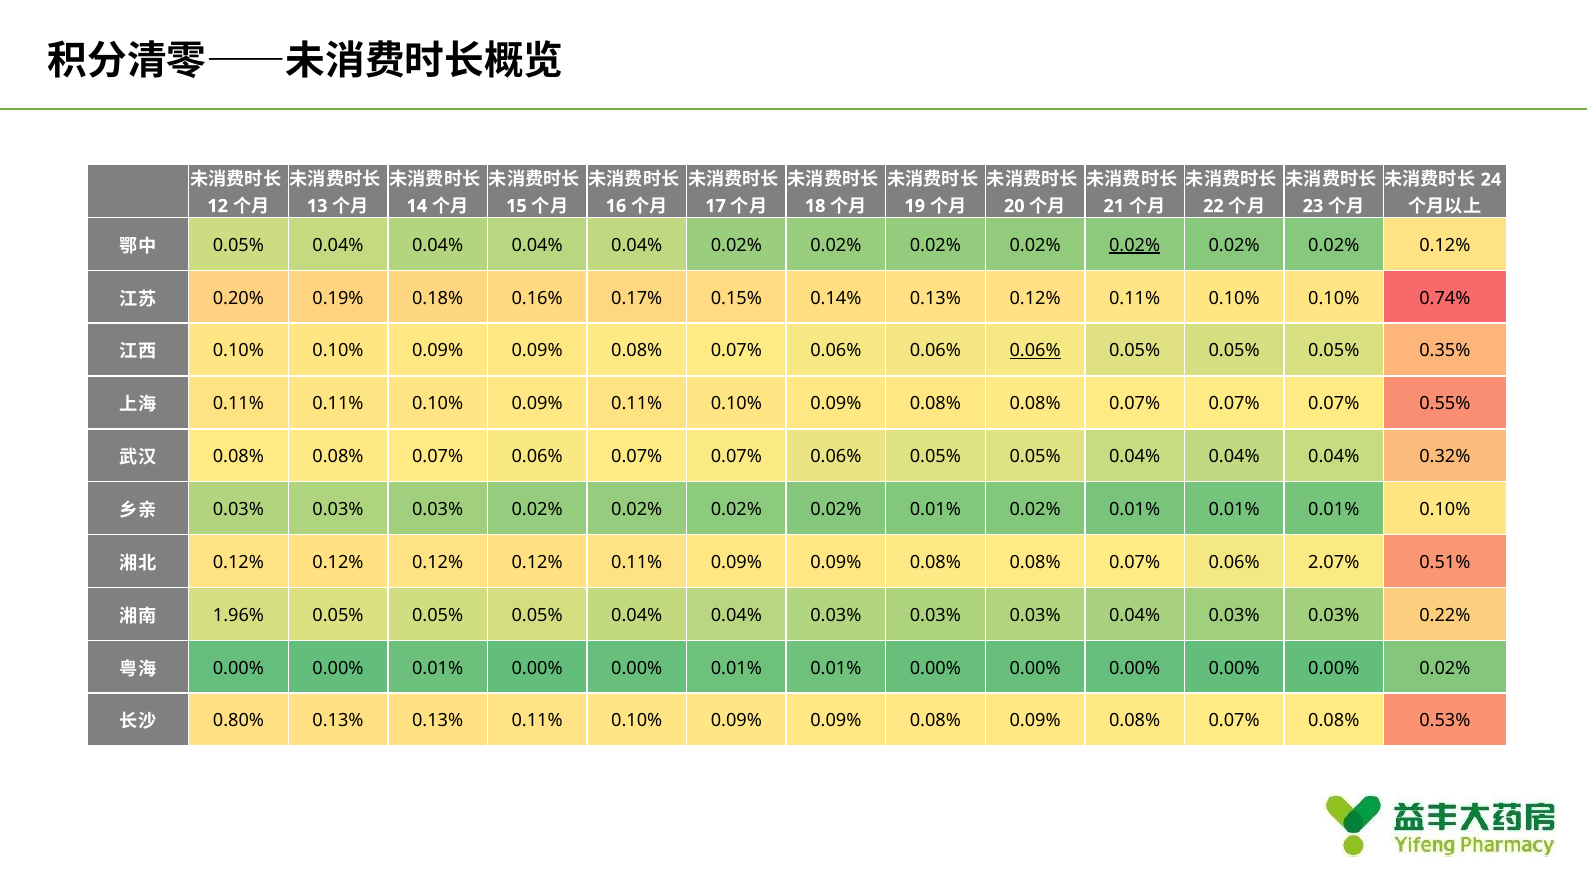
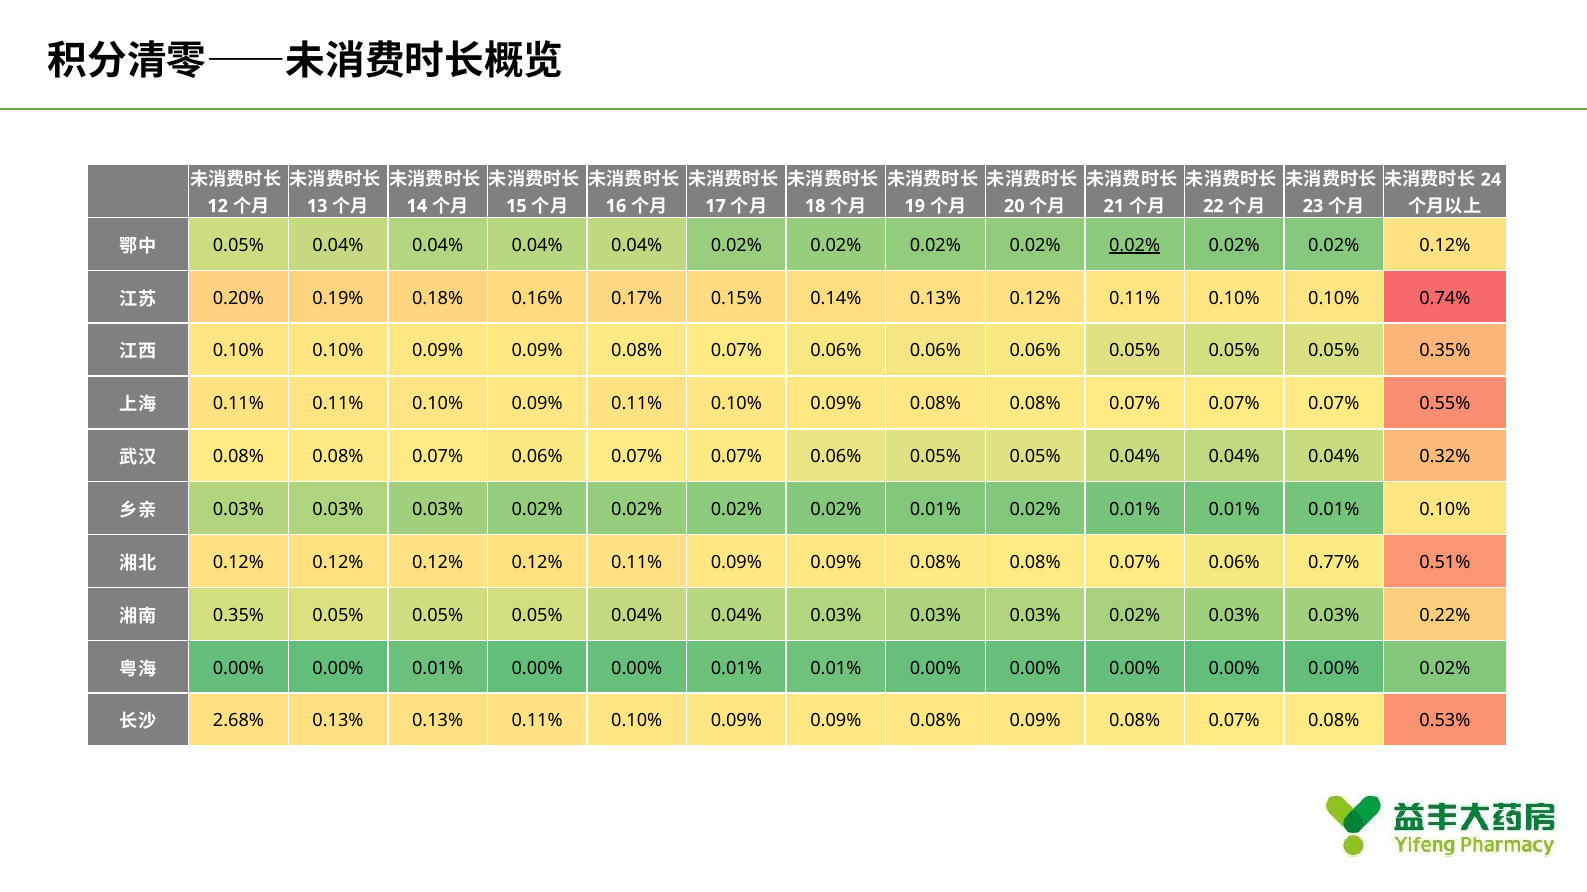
0.06% underline: present -> none (1035, 351)
2.07%: 2.07% -> 0.77% (1334, 563)
1.96%: 1.96% -> 0.35% (238, 616)
0.04%: 0.04% -> 0.02% (1135, 616)
0.80%: 0.80% -> 2.68% (238, 721)
